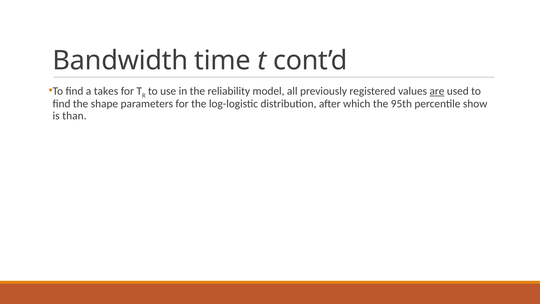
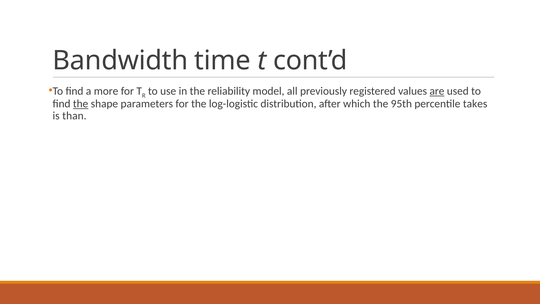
takes: takes -> more (106, 91)
the underline: none -> present (81, 104)
show: show -> takes (475, 104)
